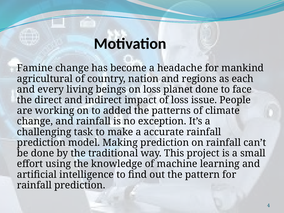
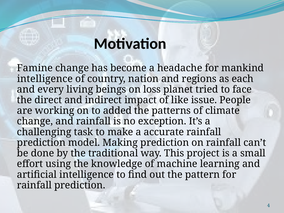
agricultural: agricultural -> intelligence (45, 79)
planet done: done -> tried (207, 89)
of loss: loss -> like (180, 100)
